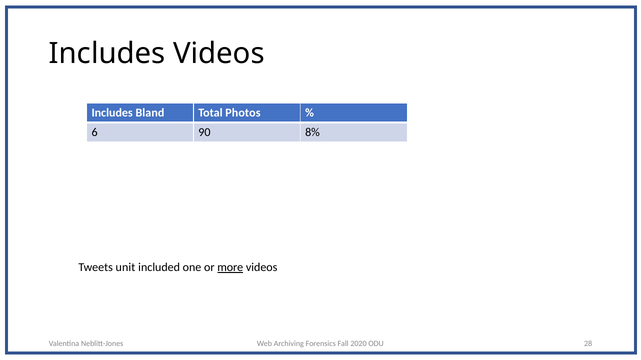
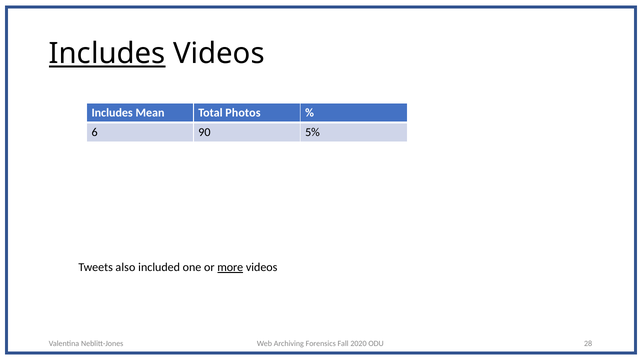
Includes underline: none -> present (107, 54)
Bland: Bland -> Mean (150, 113)
8%: 8% -> 5% (312, 133)
unit: unit -> also (125, 268)
